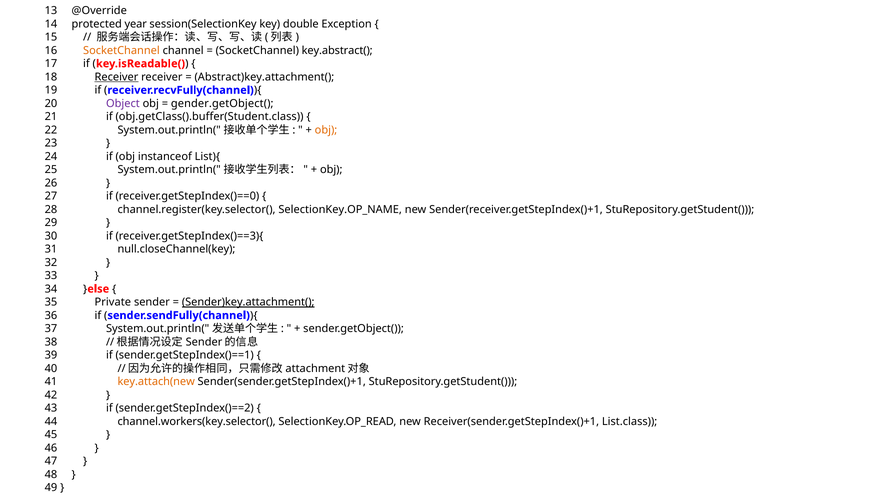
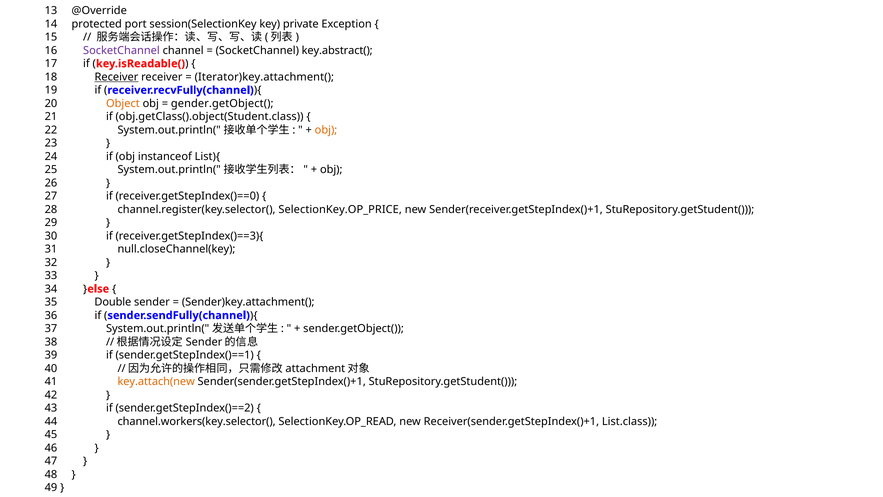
year: year -> port (136, 24)
double: double -> private (301, 24)
SocketChannel colour: orange -> purple (121, 50)
Abstract)key.attachment(: Abstract)key.attachment( -> Iterator)key.attachment( (264, 77)
Object colour: purple -> orange (123, 103)
obj.getClass().buffer(Student.class: obj.getClass().buffer(Student.class -> obj.getClass().object(Student.class (209, 117)
SelectionKey.OP_NAME: SelectionKey.OP_NAME -> SelectionKey.OP_PRICE (340, 209)
Private: Private -> Double (113, 302)
Sender)key.attachment( underline: present -> none (248, 302)
